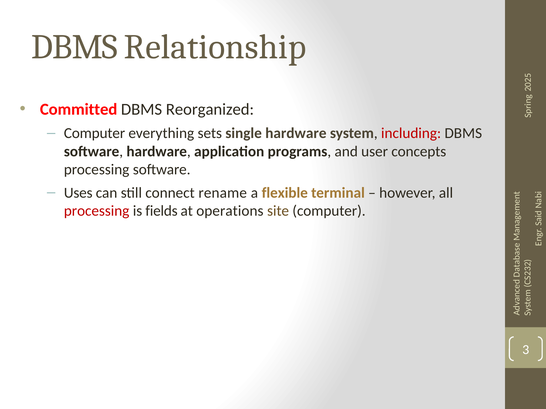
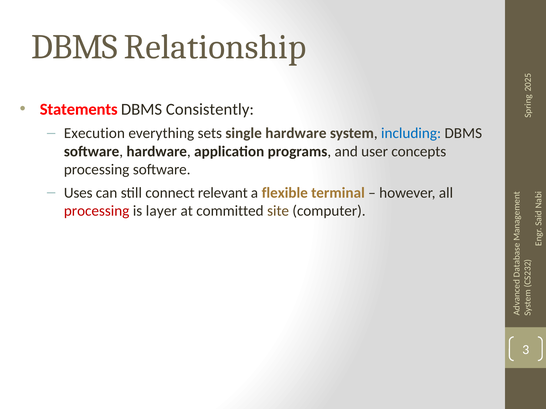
Committed: Committed -> Statements (79, 110)
Reorganized: Reorganized -> Consistently (210, 110)
Computer: Computer -> Execution (94, 133)
including colour: red -> blue (411, 133)
rename: rename -> relevant (223, 193)
fields: fields -> layer (161, 211)
operations: operations -> committed (230, 211)
